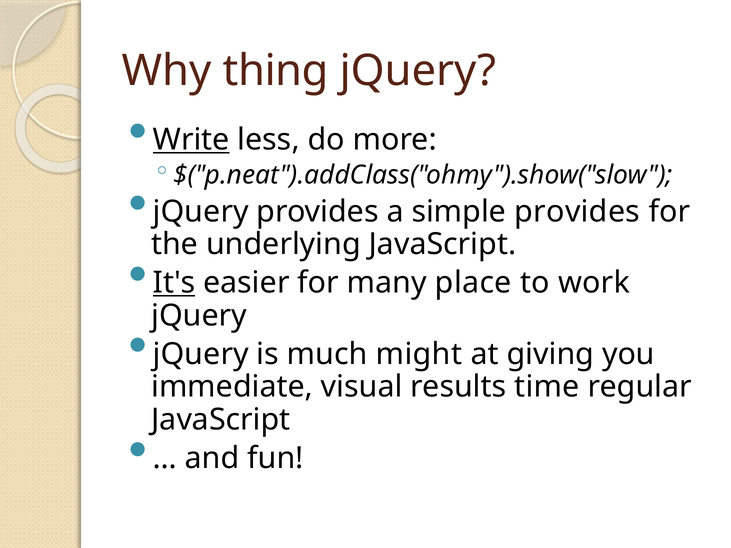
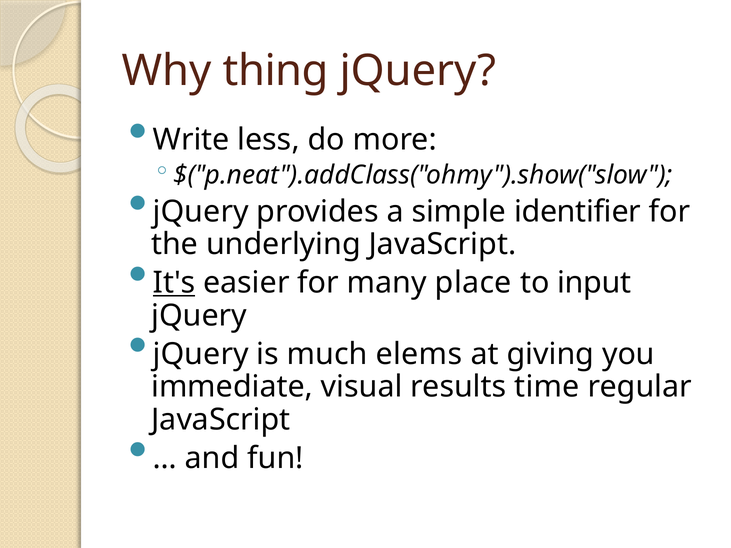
Write underline: present -> none (191, 140)
simple provides: provides -> identifier (578, 212)
work: work -> input (594, 283)
might: might -> elems (419, 354)
